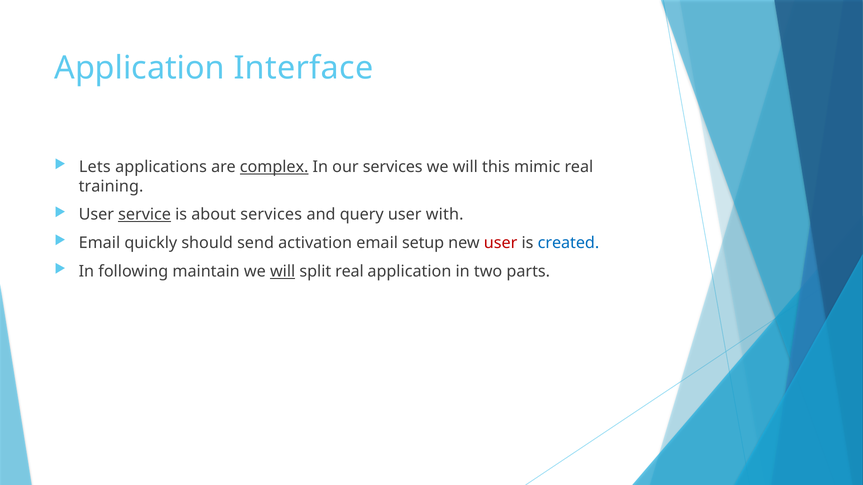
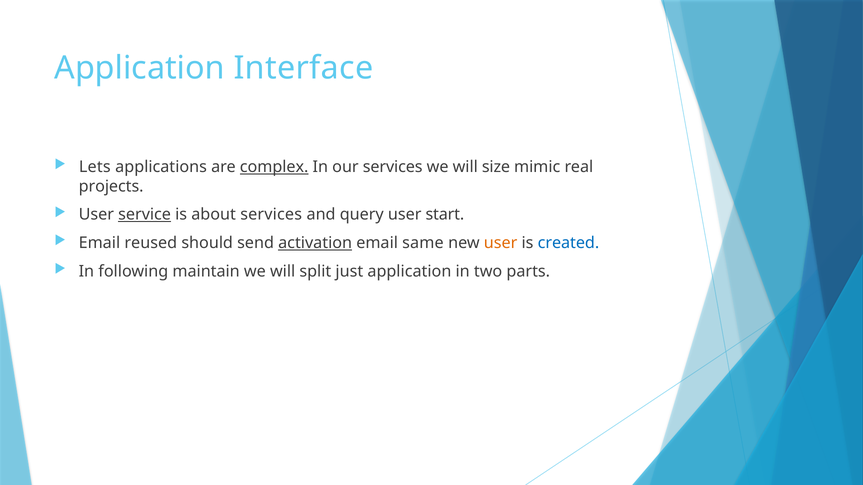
this: this -> size (496, 167)
training: training -> projects (111, 186)
with: with -> start (445, 215)
quickly: quickly -> reused (151, 243)
activation underline: none -> present (315, 243)
setup: setup -> same (423, 243)
user colour: red -> orange (501, 243)
will underline: present -> none (283, 272)
split real: real -> just (349, 272)
